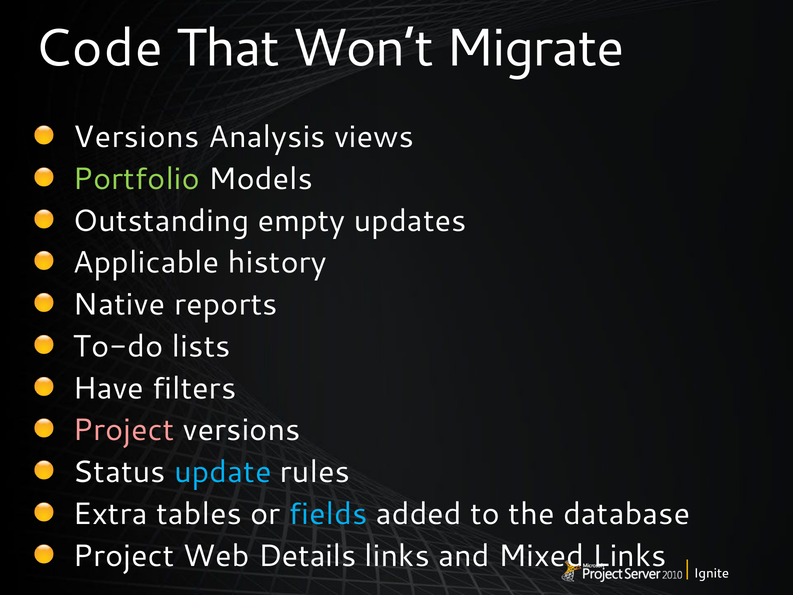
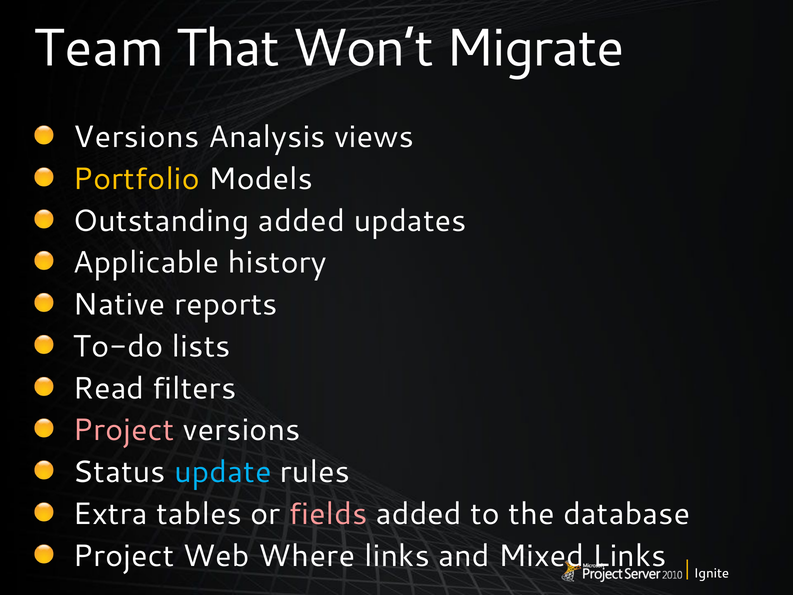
Code: Code -> Team (99, 48)
Portfolio colour: light green -> yellow (137, 179)
Outstanding empty: empty -> added (301, 221)
Have: Have -> Read (109, 388)
fields colour: light blue -> pink (328, 514)
Details: Details -> Where (307, 556)
